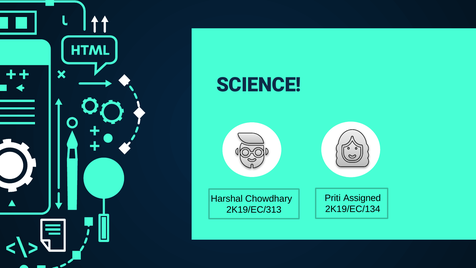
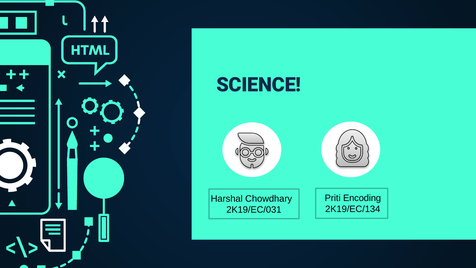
Assigned: Assigned -> Encoding (362, 198)
2K19/EC/313: 2K19/EC/313 -> 2K19/EC/031 (254, 210)
